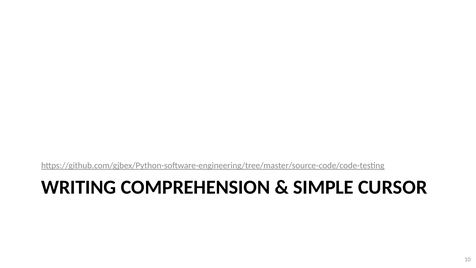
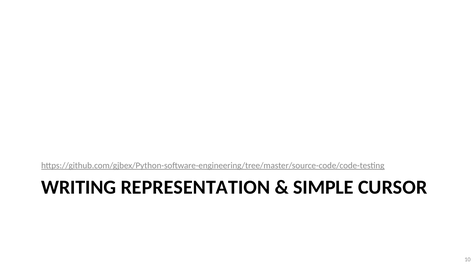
COMPREHENSION: COMPREHENSION -> REPRESENTATION (195, 187)
